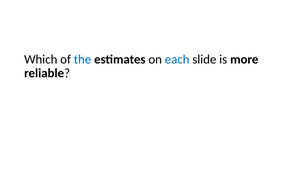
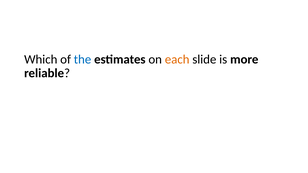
each colour: blue -> orange (177, 59)
